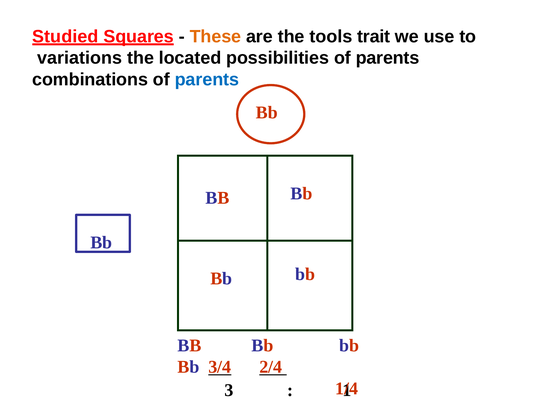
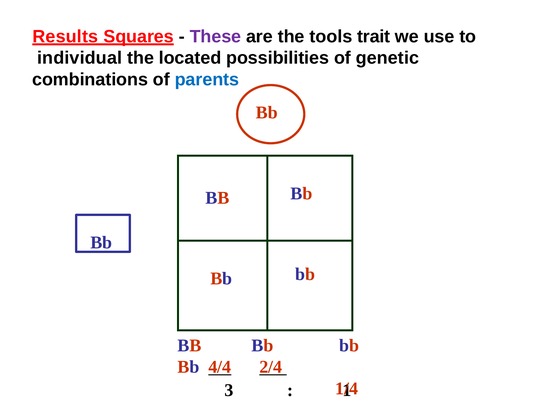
Studied: Studied -> Results (65, 37)
These colour: orange -> purple (215, 37)
variations: variations -> individual (80, 58)
possibilities of parents: parents -> genetic (387, 58)
3/4: 3/4 -> 4/4 (220, 367)
